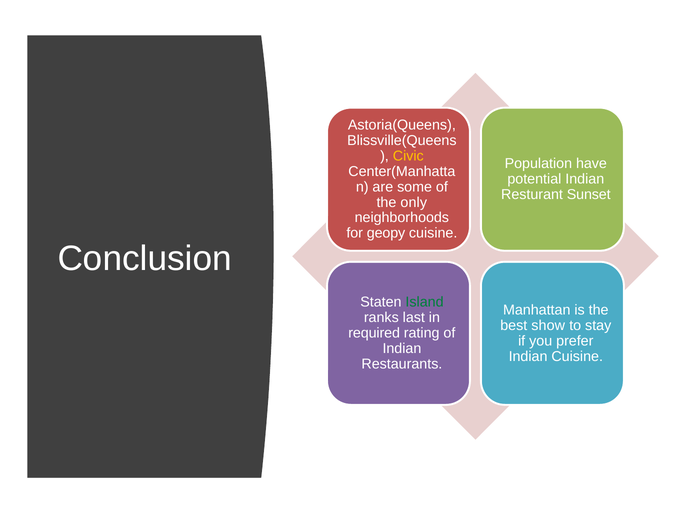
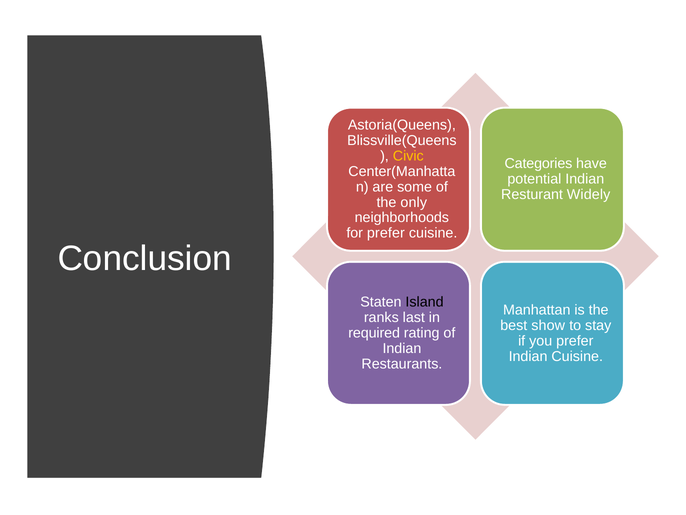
Population: Population -> Categories (538, 163)
Sunset: Sunset -> Widely (589, 194)
for geopy: geopy -> prefer (386, 233)
Island colour: green -> black (425, 302)
